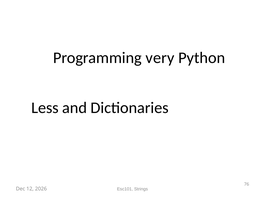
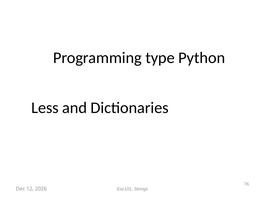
very: very -> type (160, 58)
